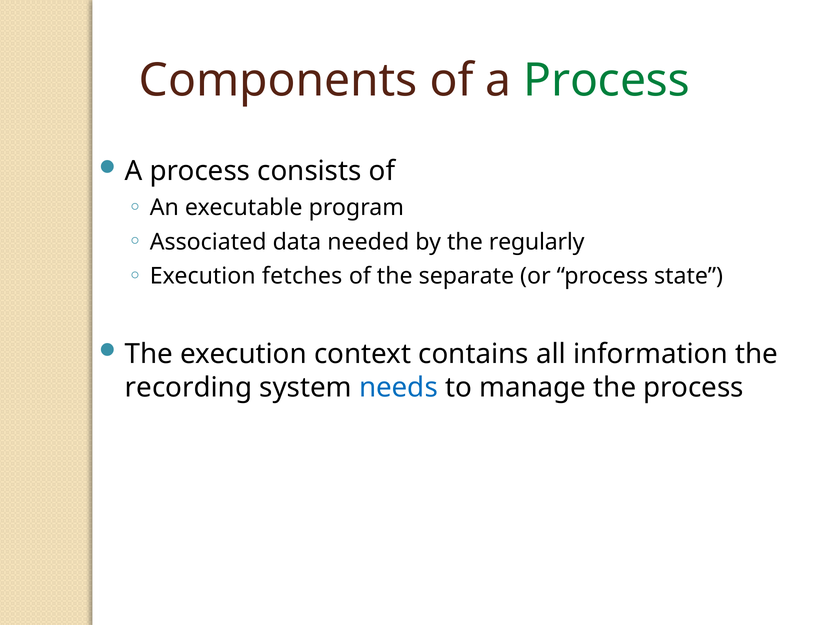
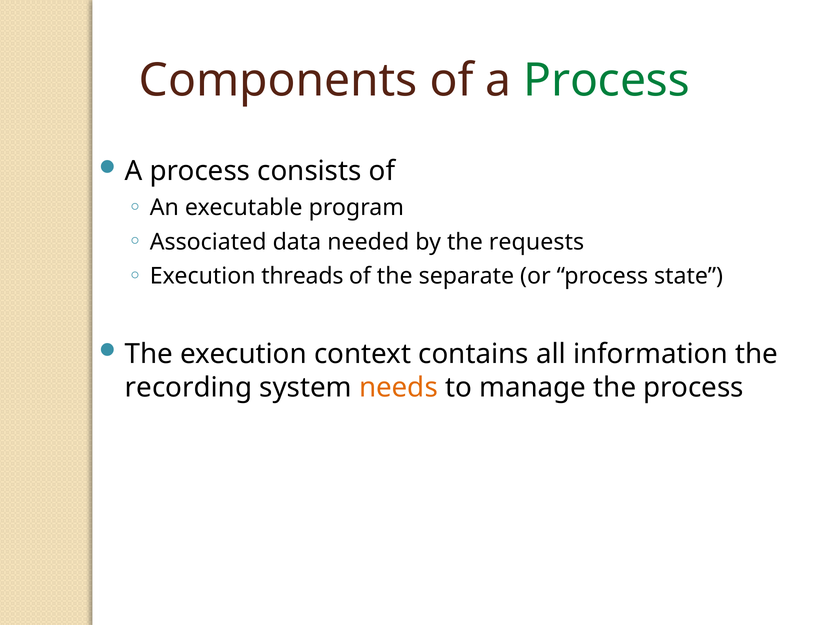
regularly: regularly -> requests (536, 242)
fetches: fetches -> threads (302, 276)
needs colour: blue -> orange (398, 387)
